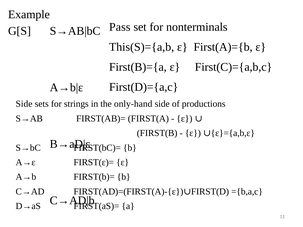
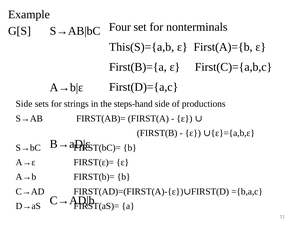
Pass: Pass -> Four (120, 27)
only-hand: only-hand -> steps-hand (133, 104)
